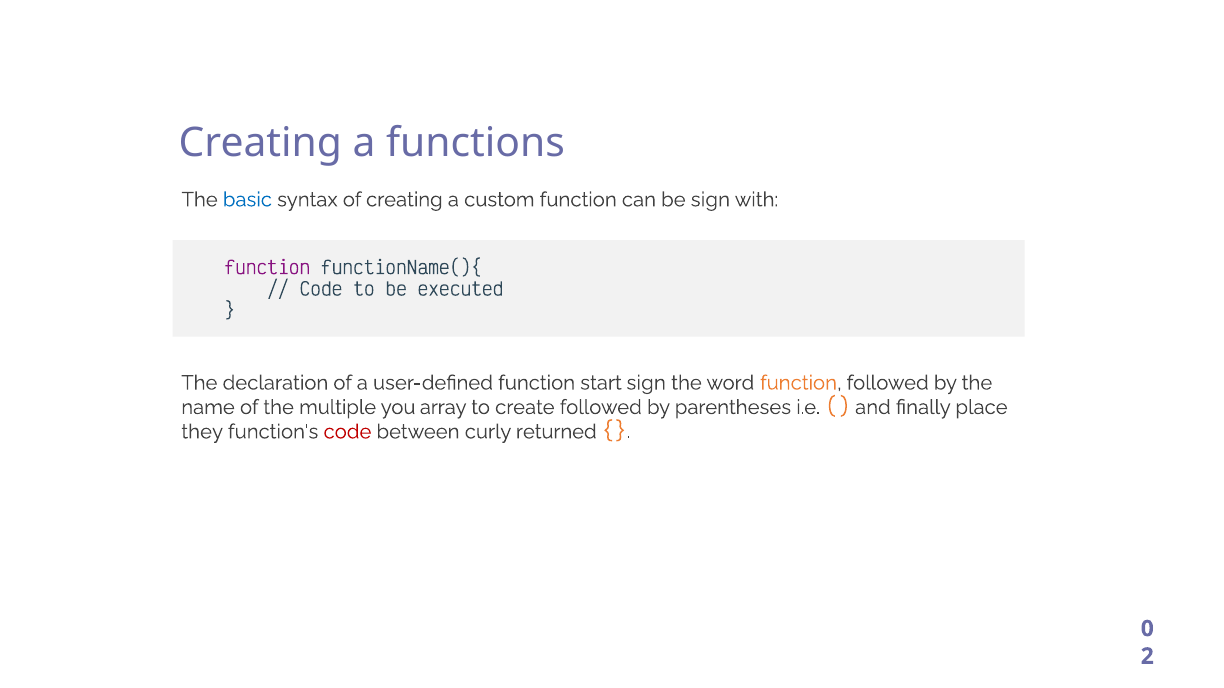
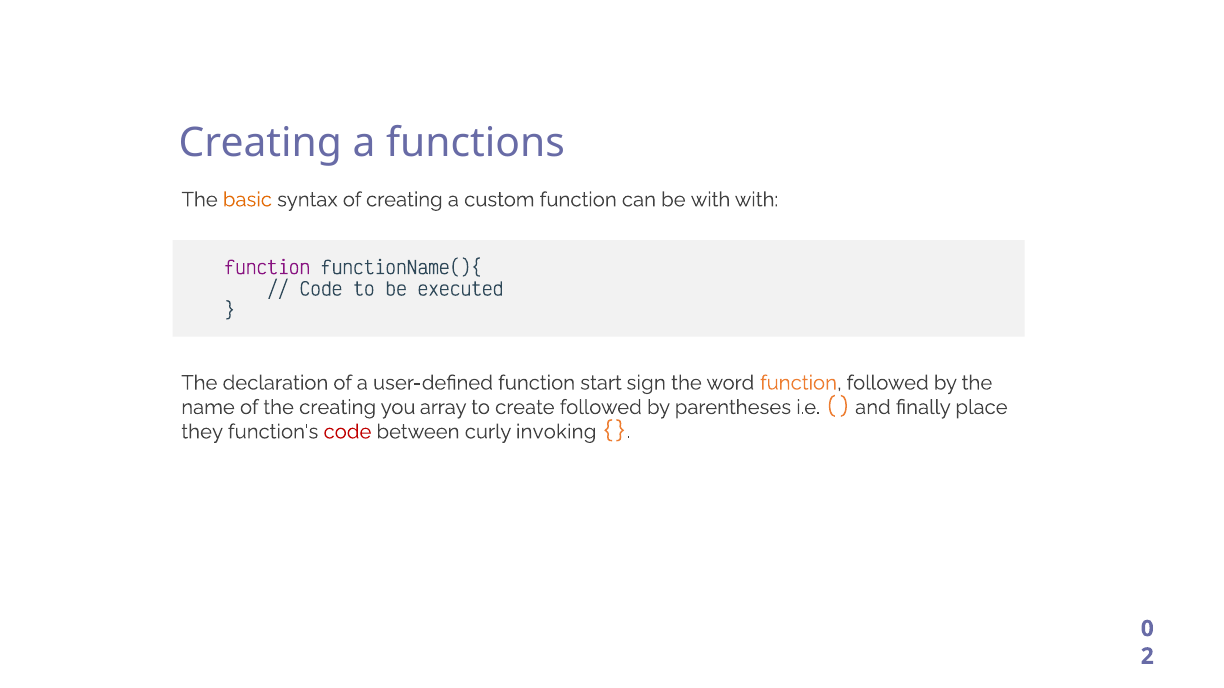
basic colour: blue -> orange (247, 200)
be sign: sign -> with (711, 200)
the multiple: multiple -> creating (338, 408)
returned: returned -> invoking (556, 432)
